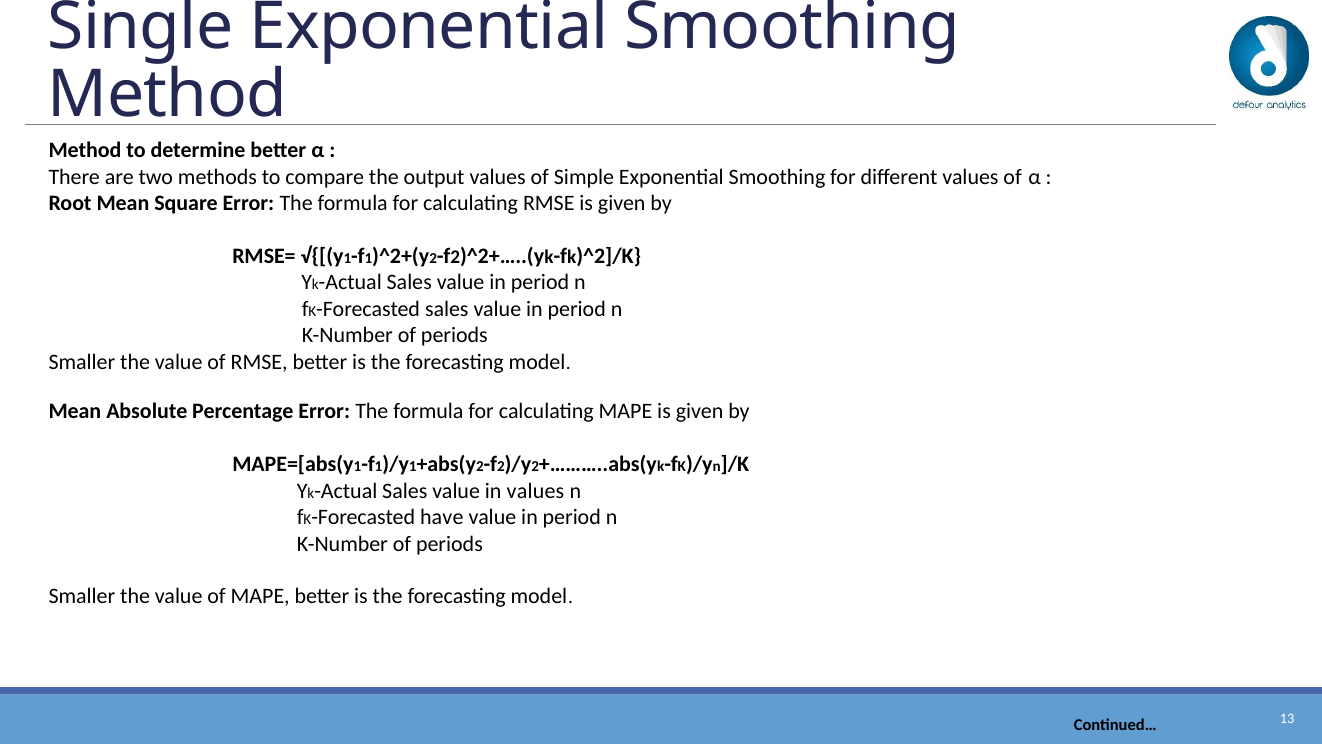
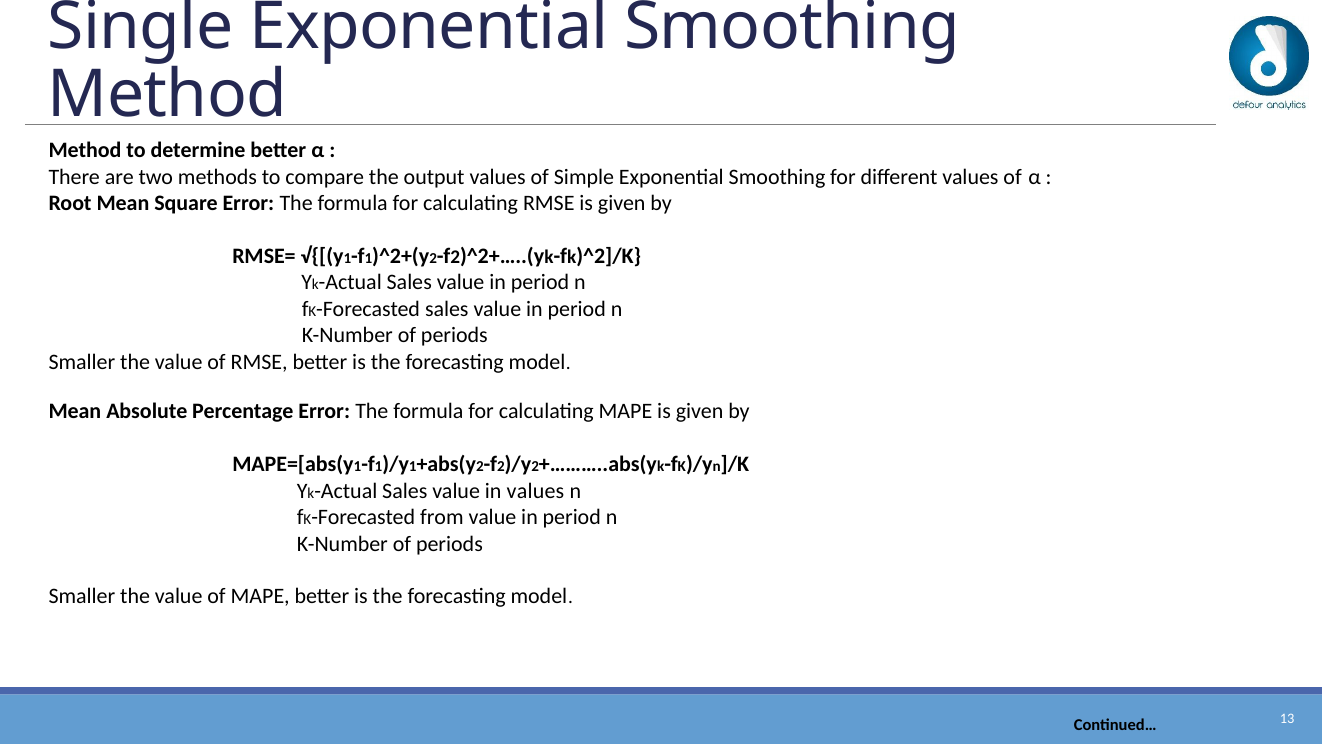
have: have -> from (442, 517)
